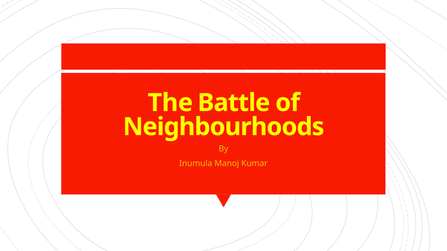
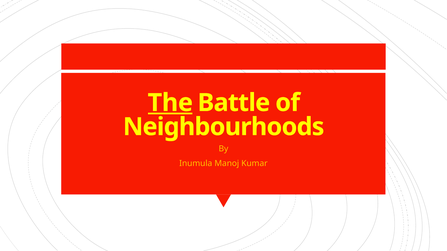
The underline: none -> present (170, 103)
